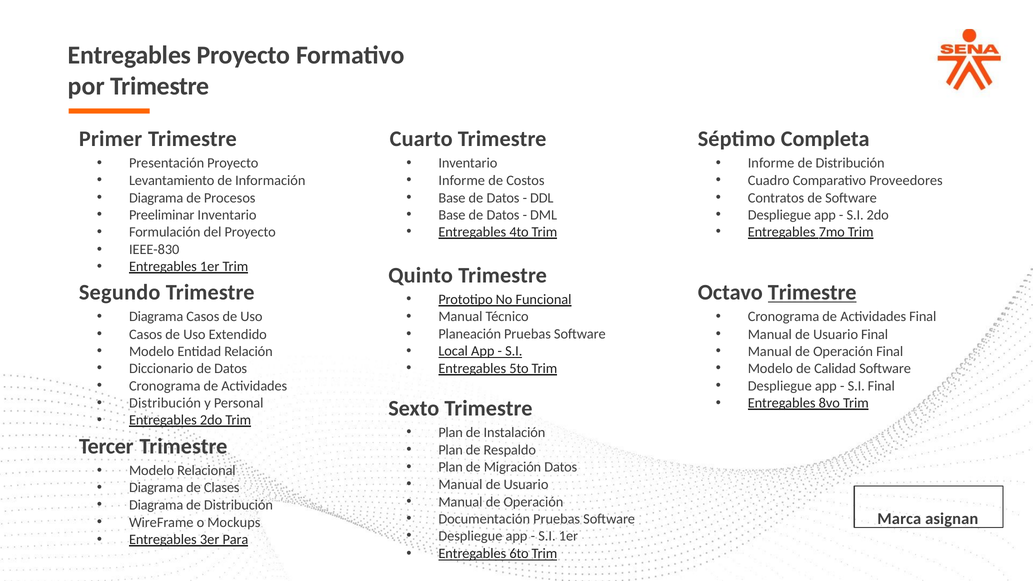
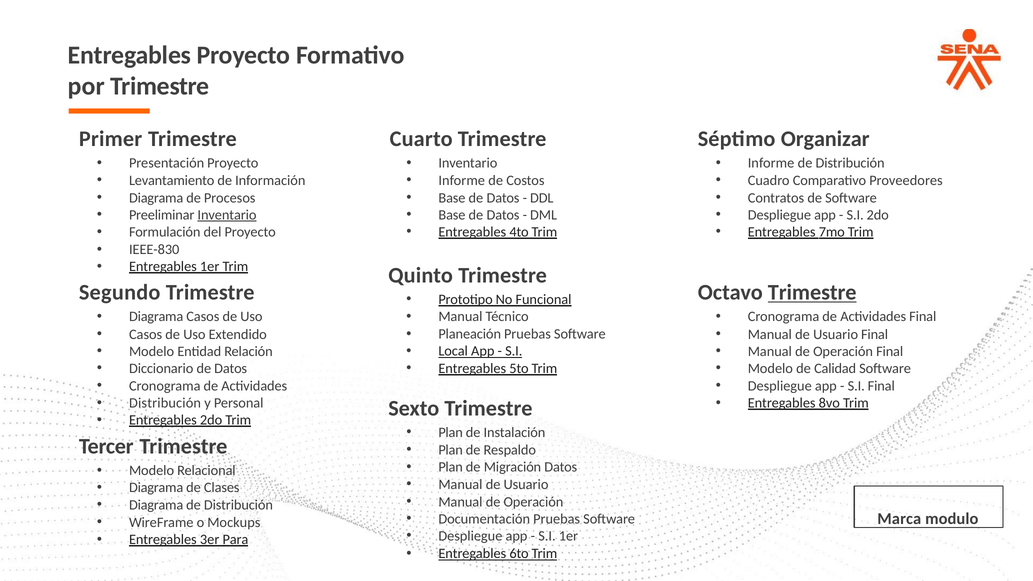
Completa: Completa -> Organizar (825, 139)
Inventario underline: none -> present (227, 215)
asignan: asignan -> modulo (952, 519)
